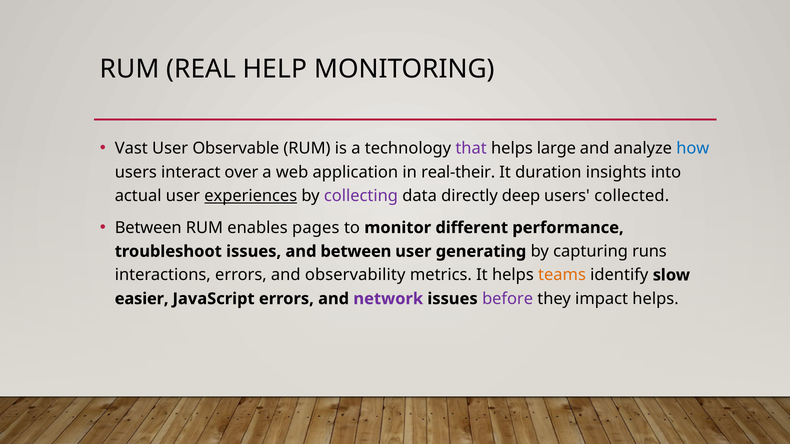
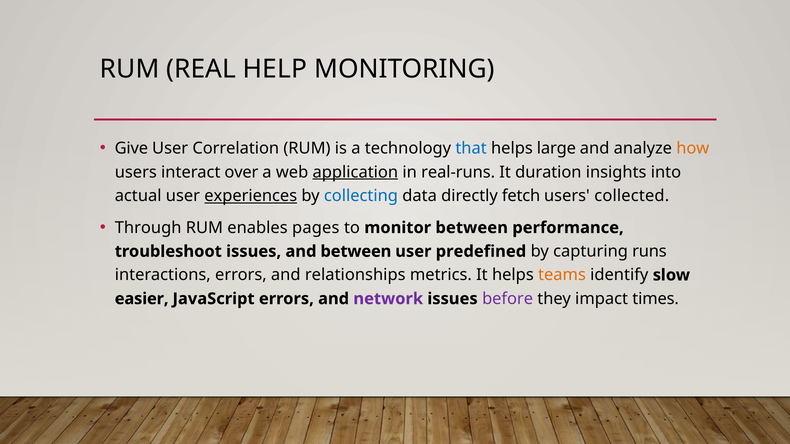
Vast: Vast -> Give (131, 149)
Observable: Observable -> Correlation (236, 149)
that colour: purple -> blue (471, 149)
how colour: blue -> orange (693, 149)
application underline: none -> present (355, 172)
real-their: real-their -> real-runs (458, 172)
collecting colour: purple -> blue (361, 196)
deep: deep -> fetch (521, 196)
Between: Between -> Through (148, 228)
monitor different: different -> between (472, 228)
generating: generating -> predefined (481, 252)
observability: observability -> relationships (355, 275)
impact helps: helps -> times (656, 299)
